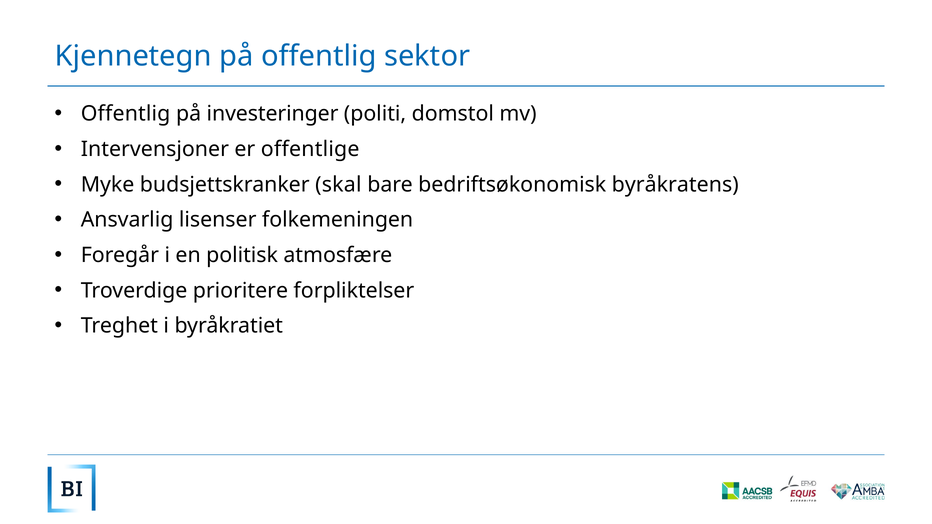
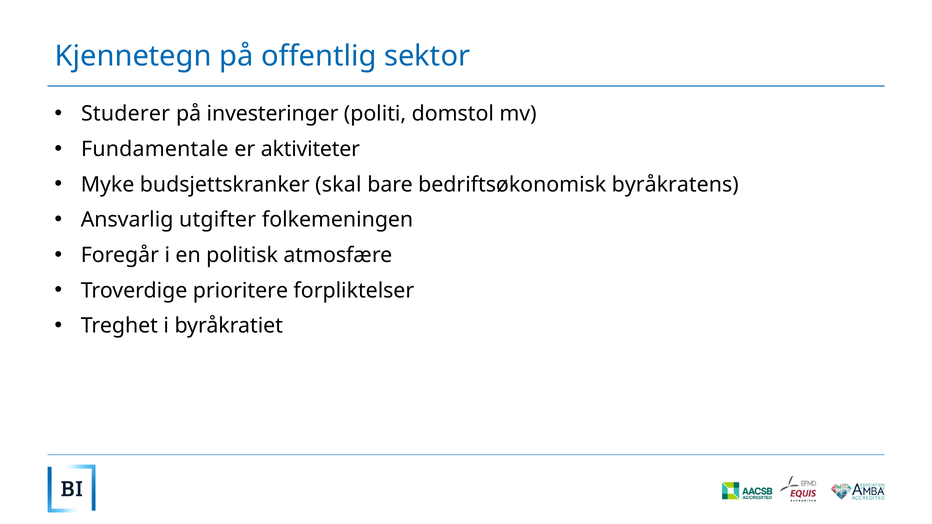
Offentlig: Offentlig -> Studerer (126, 114)
Intervensjoner: Intervensjoner -> Fundamentale (155, 149)
offentlige: offentlige -> aktiviteter (310, 149)
lisenser: lisenser -> utgifter (218, 220)
